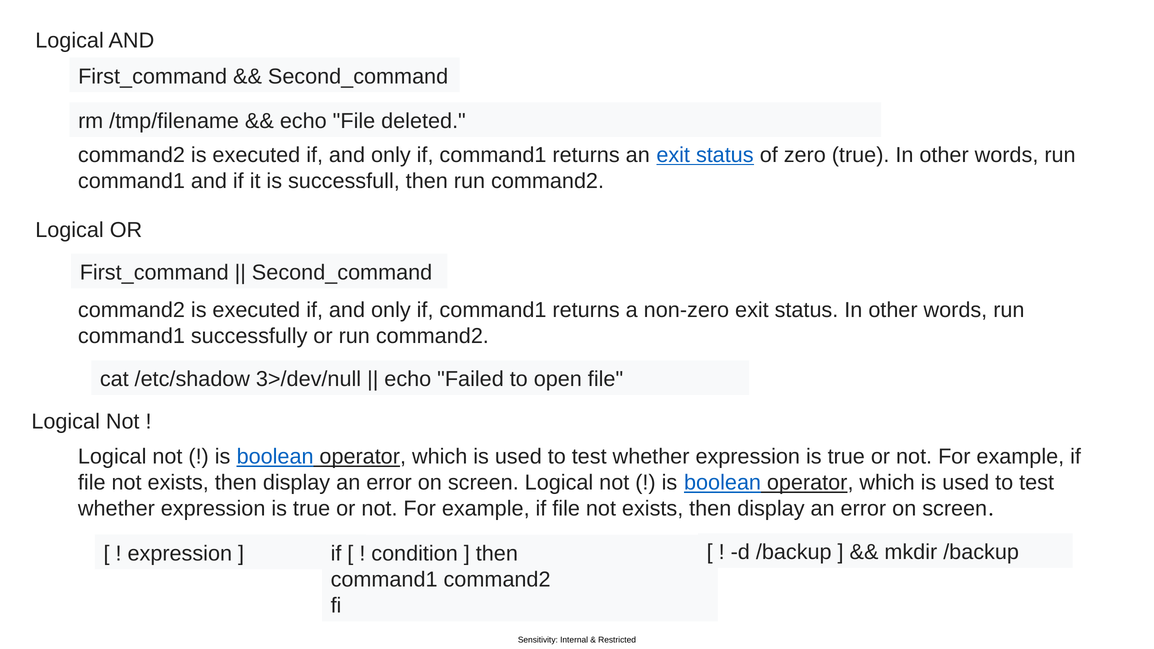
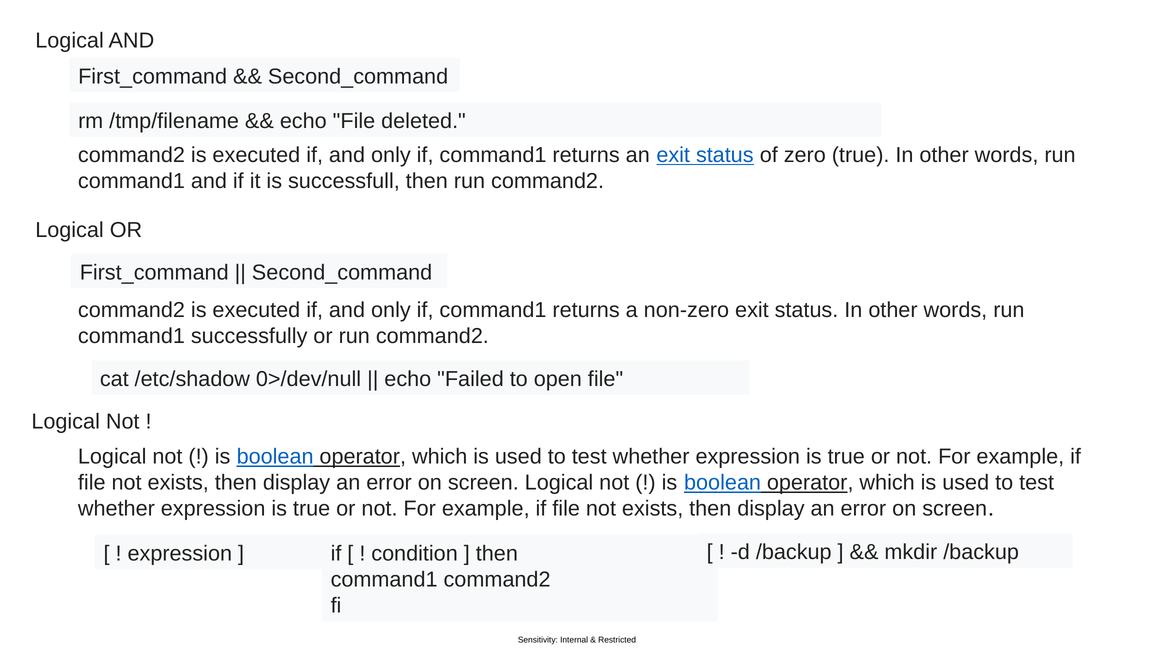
3>/dev/null: 3>/dev/null -> 0>/dev/null (309, 379)
